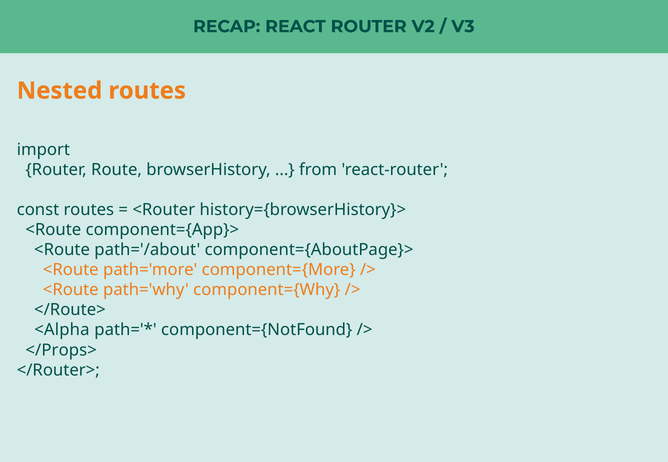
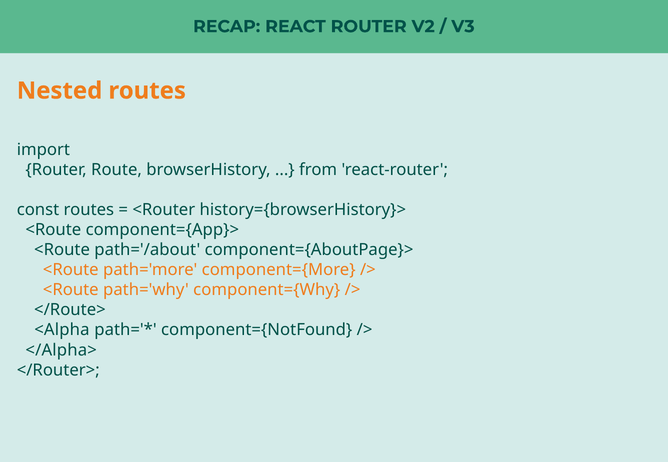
</Props>: </Props> -> </Alpha> (61, 350)
